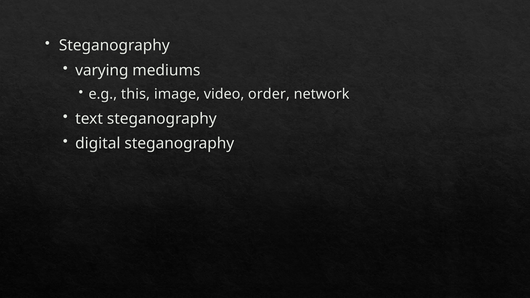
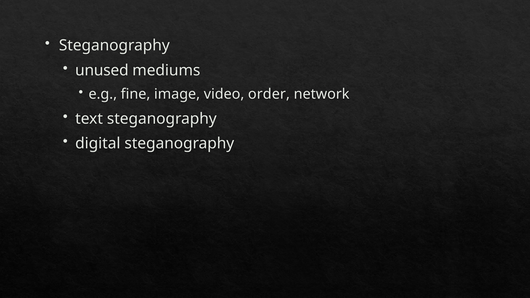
varying: varying -> unused (102, 70)
this: this -> fine (136, 94)
